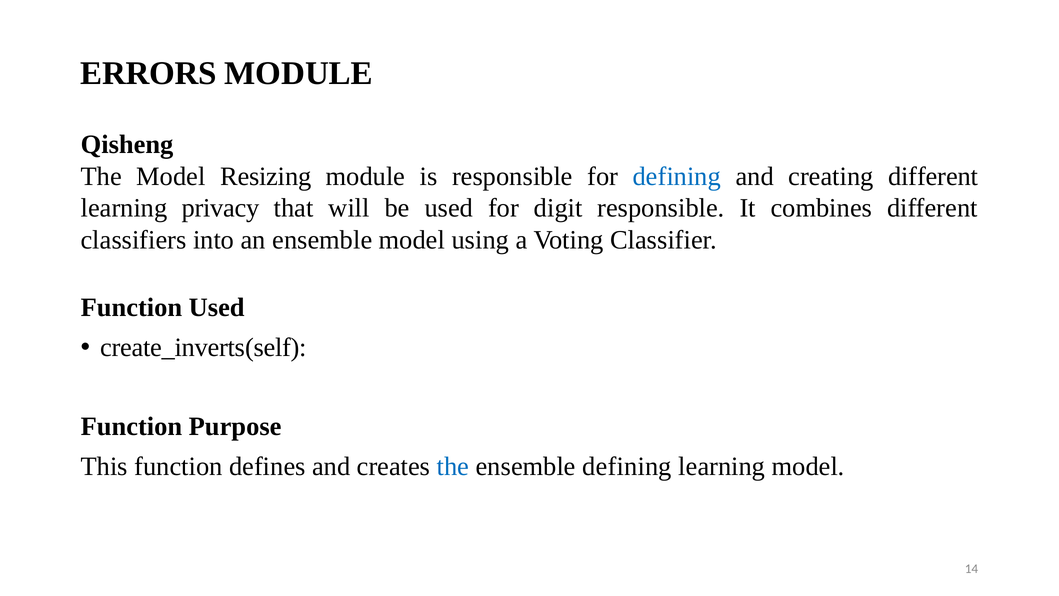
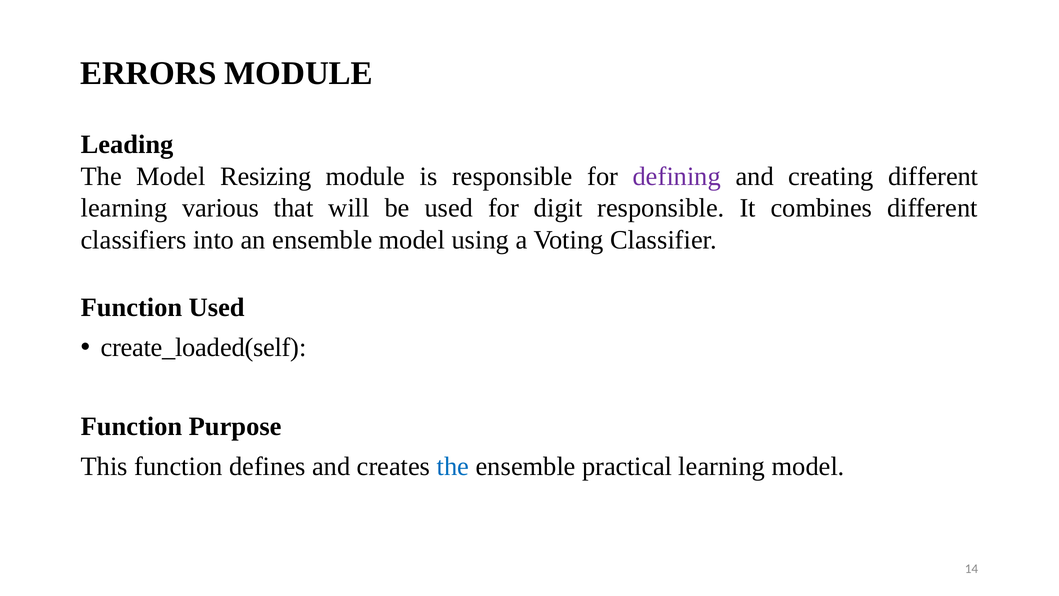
Qisheng: Qisheng -> Leading (127, 144)
defining colour: blue -> purple (677, 176)
privacy: privacy -> various (221, 208)
create_inverts(self: create_inverts(self -> create_loaded(self (203, 347)
ensemble defining: defining -> practical (627, 466)
